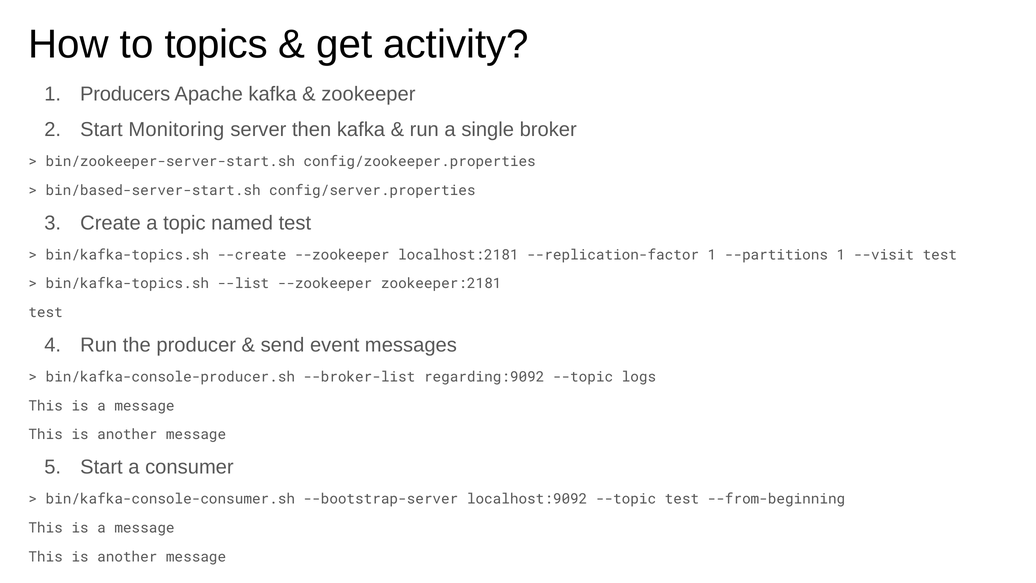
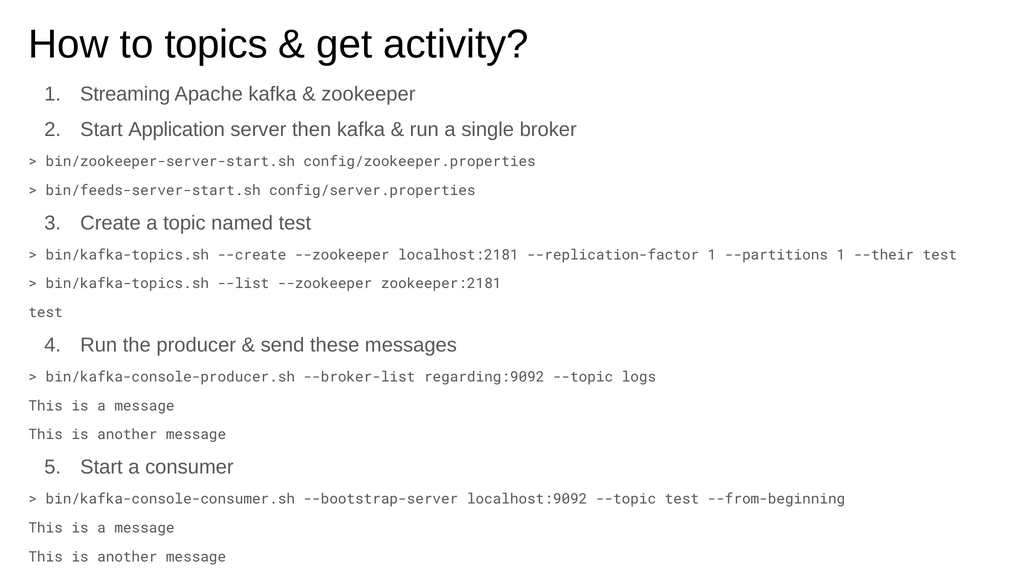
Producers: Producers -> Streaming (125, 94)
Monitoring: Monitoring -> Application (177, 130)
bin/based-server-start.sh: bin/based-server-start.sh -> bin/feeds-server-start.sh (153, 190)
--visit: --visit -> --their (884, 255)
event: event -> these (335, 345)
